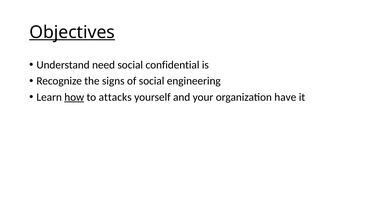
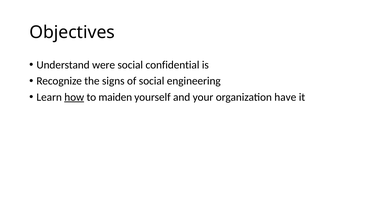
Objectives underline: present -> none (72, 32)
need: need -> were (104, 65)
attacks: attacks -> maiden (115, 97)
